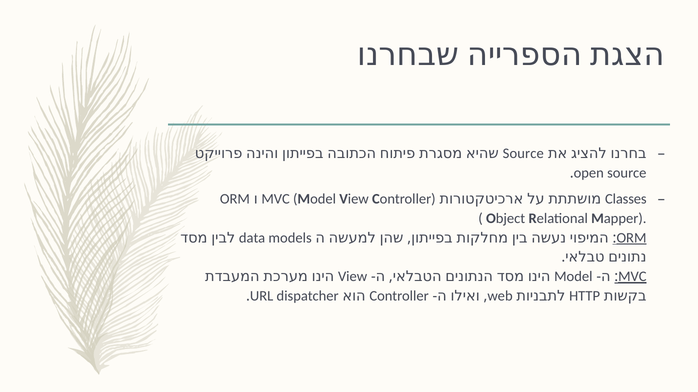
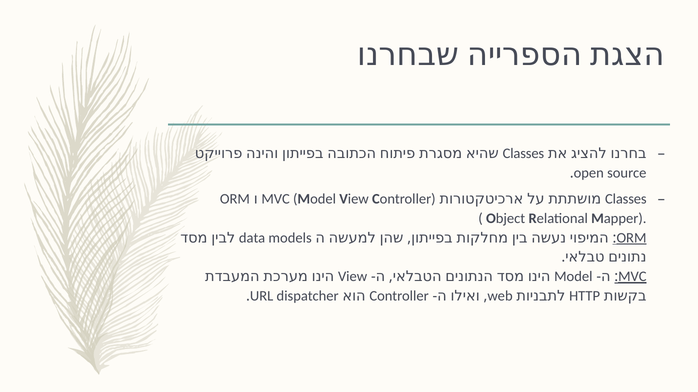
Source: Source -> Classes (523, 154)
